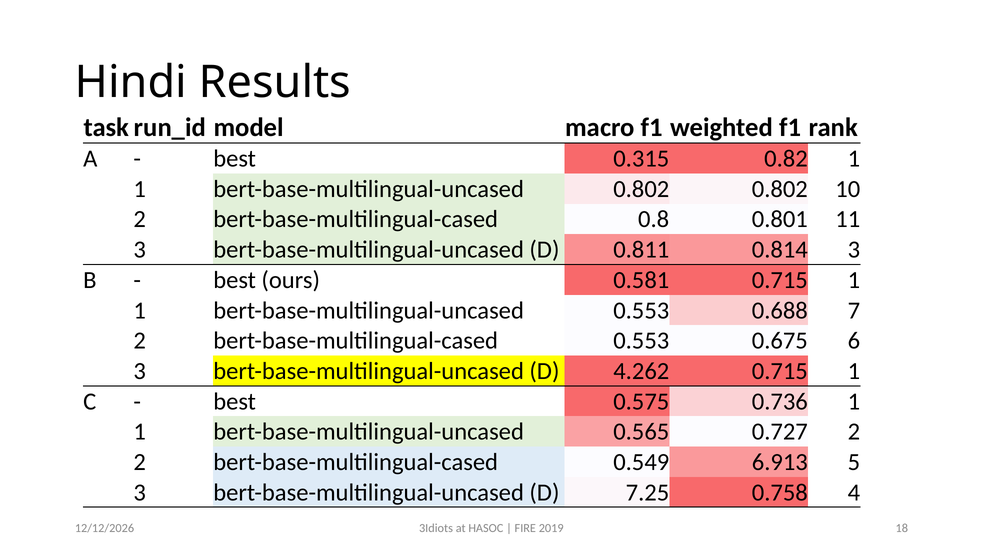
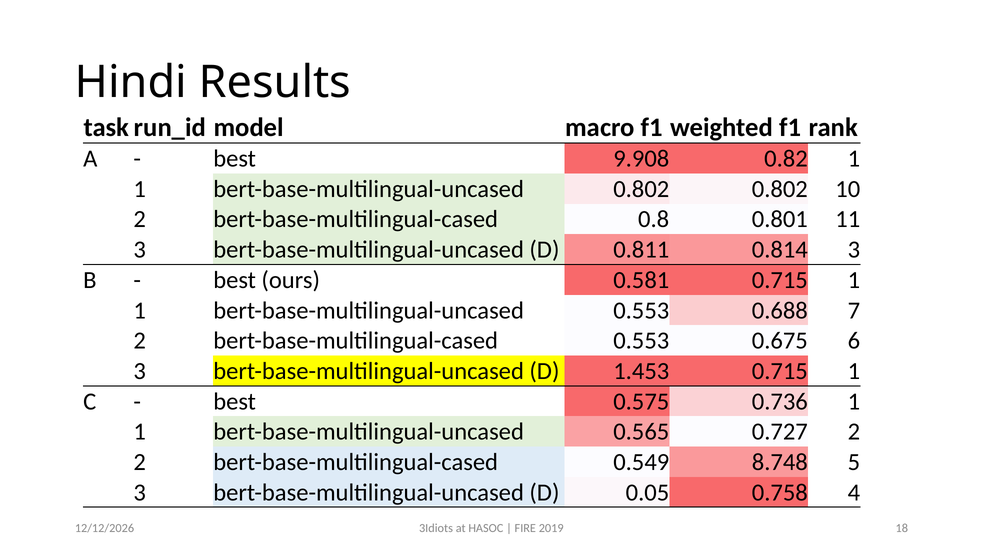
0.315: 0.315 -> 9.908 (641, 159)
4.262: 4.262 -> 1.453 (641, 371)
6.913: 6.913 -> 8.748 (780, 462)
7.25: 7.25 -> 0.05 (647, 492)
